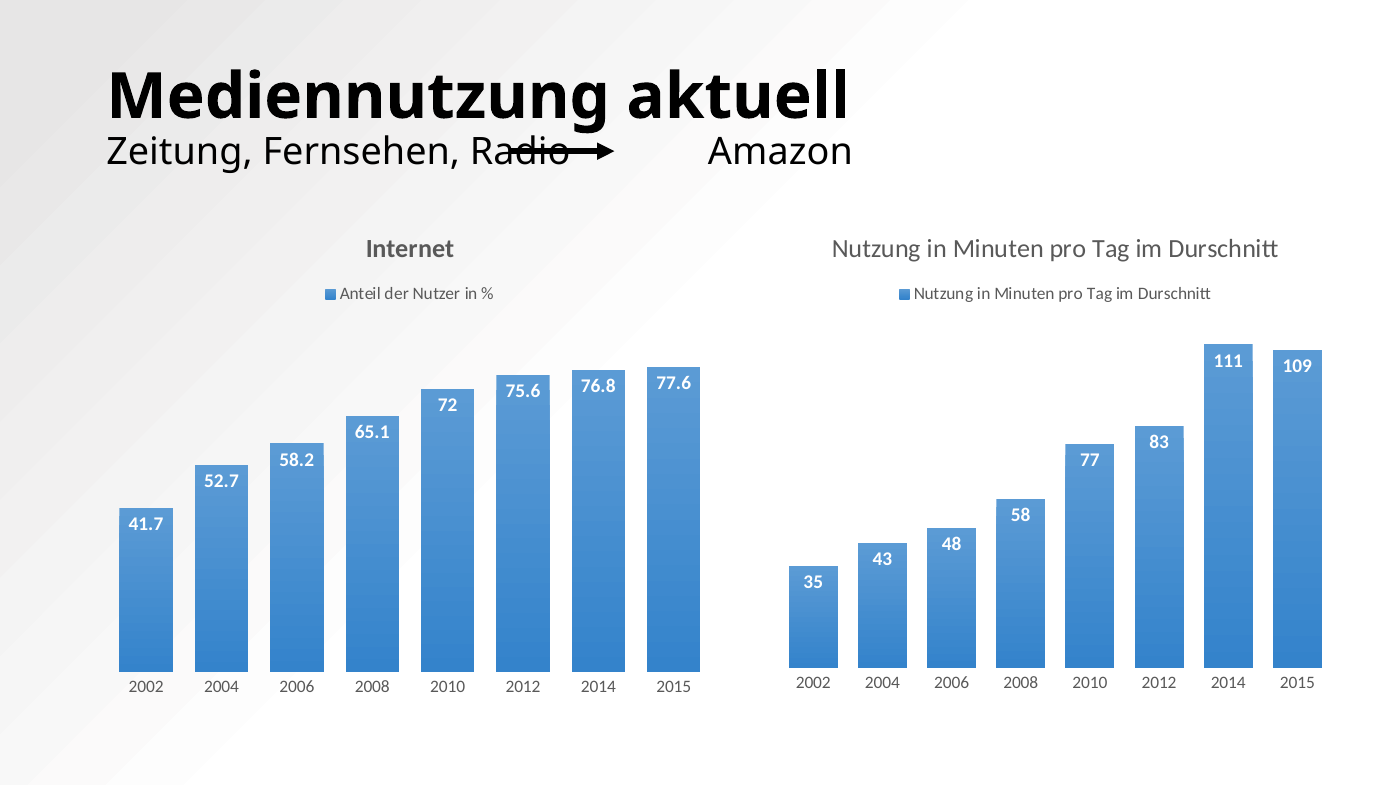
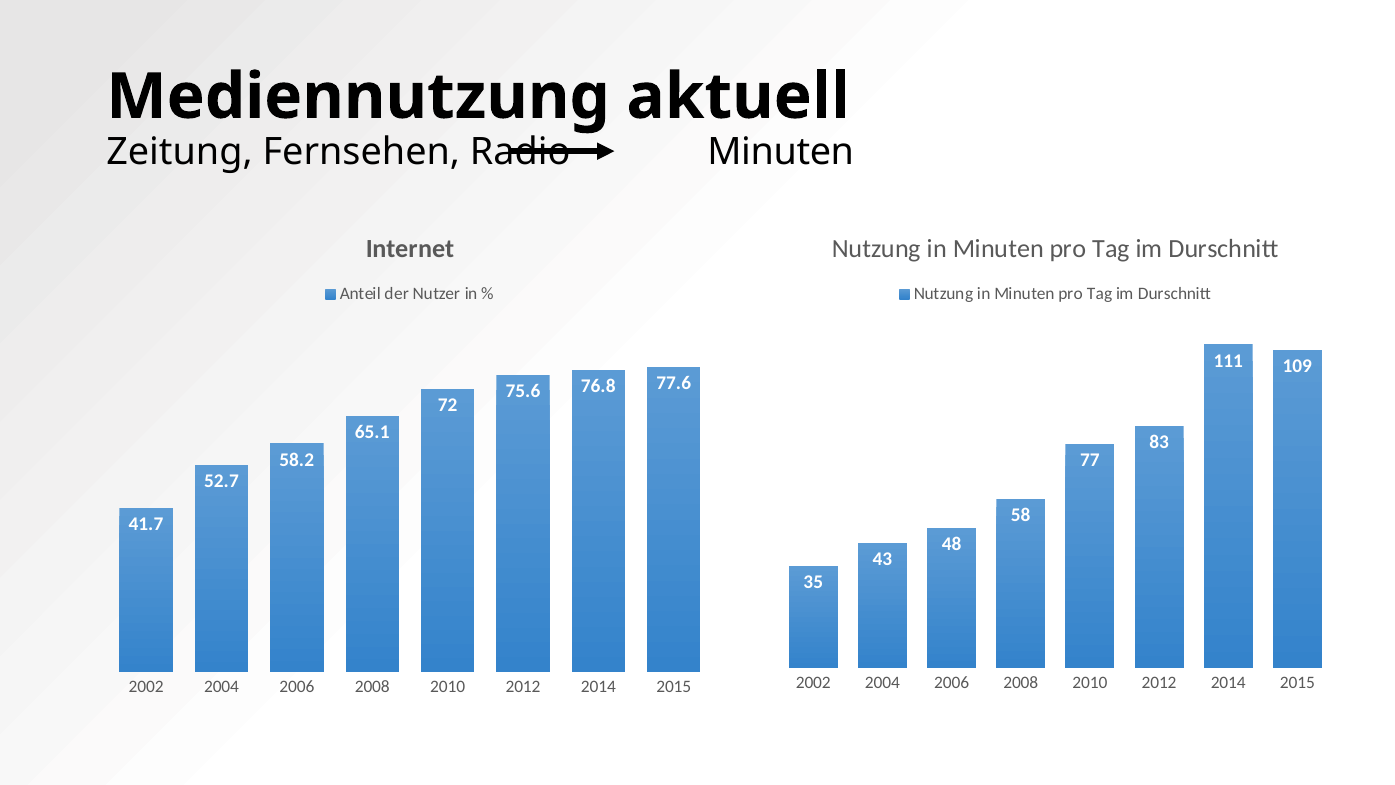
Amazon: Amazon -> Minuten (781, 152)
